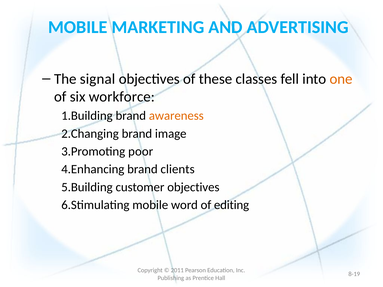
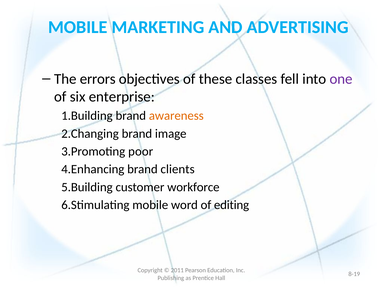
signal: signal -> errors (98, 79)
one colour: orange -> purple (341, 79)
workforce: workforce -> enterprise (122, 97)
customer objectives: objectives -> workforce (193, 187)
